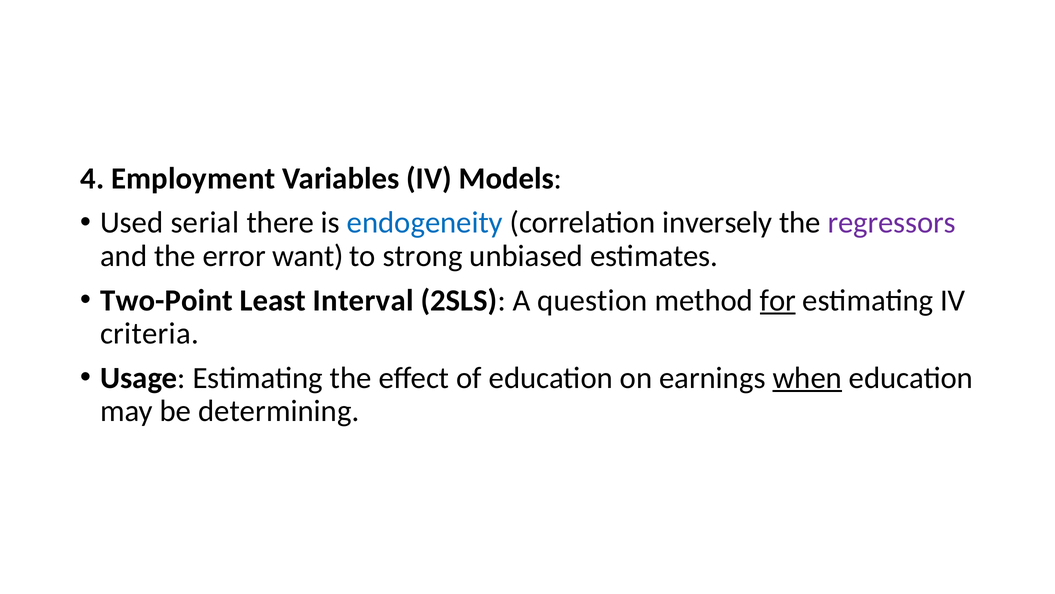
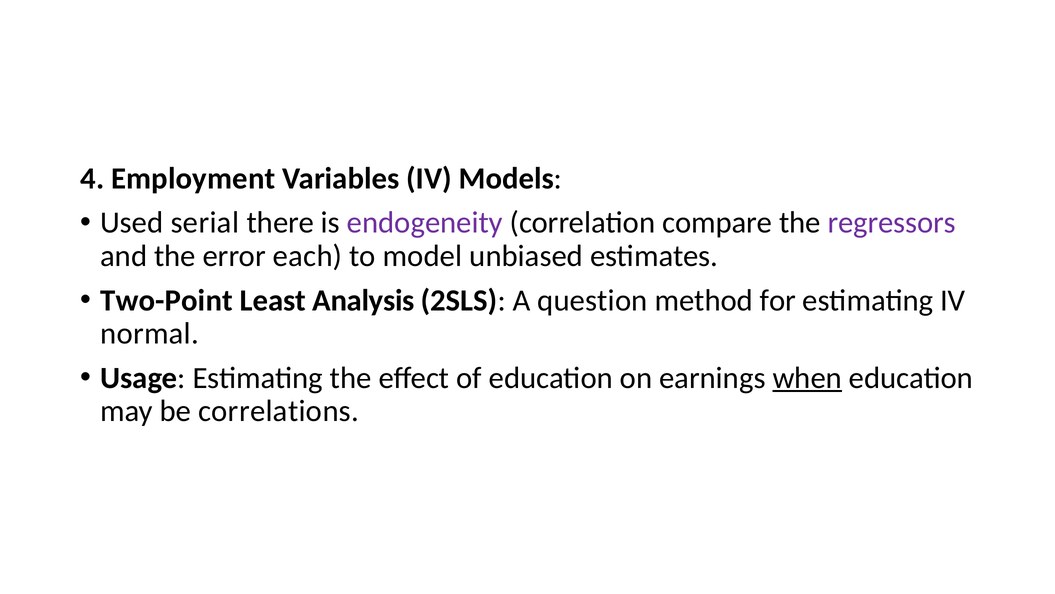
endogeneity colour: blue -> purple (425, 223)
inversely: inversely -> compare (717, 223)
want: want -> each (307, 256)
strong: strong -> model (423, 256)
Interval: Interval -> Analysis (363, 300)
for underline: present -> none (778, 300)
criteria: criteria -> normal (150, 333)
determining: determining -> correlations (279, 411)
